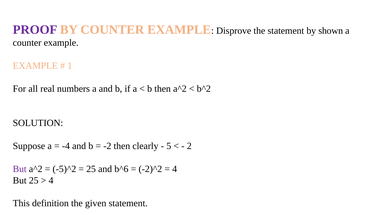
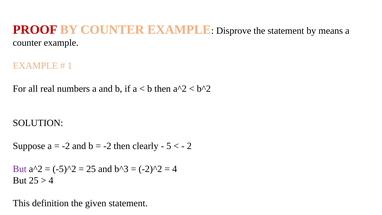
PROOF colour: purple -> red (35, 30)
shown: shown -> means (331, 31)
-4: -4 -> -2 (66, 146)
b^6: b^6 -> b^3 (121, 169)
